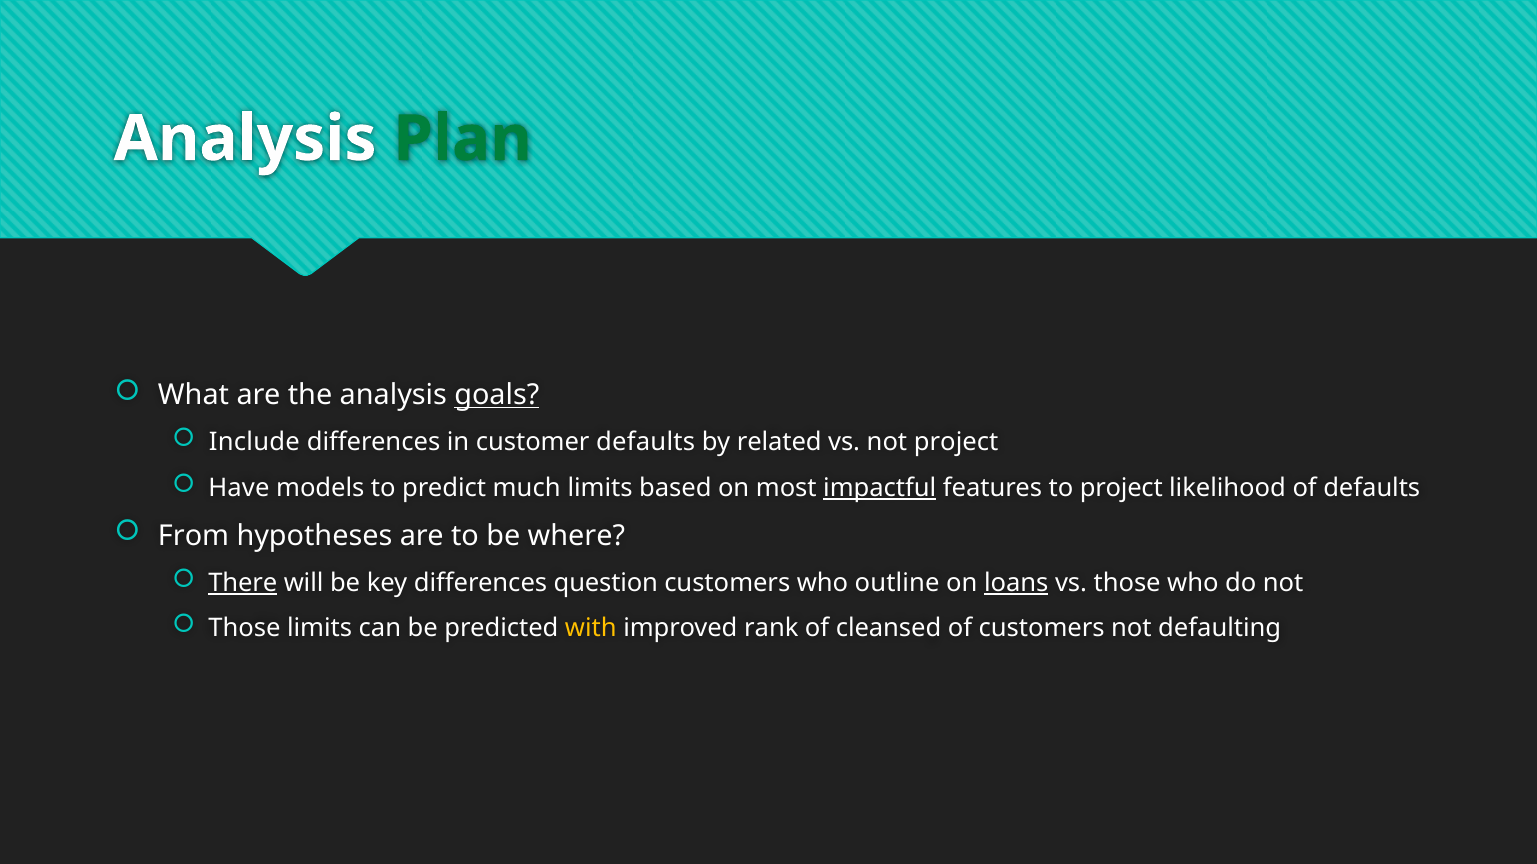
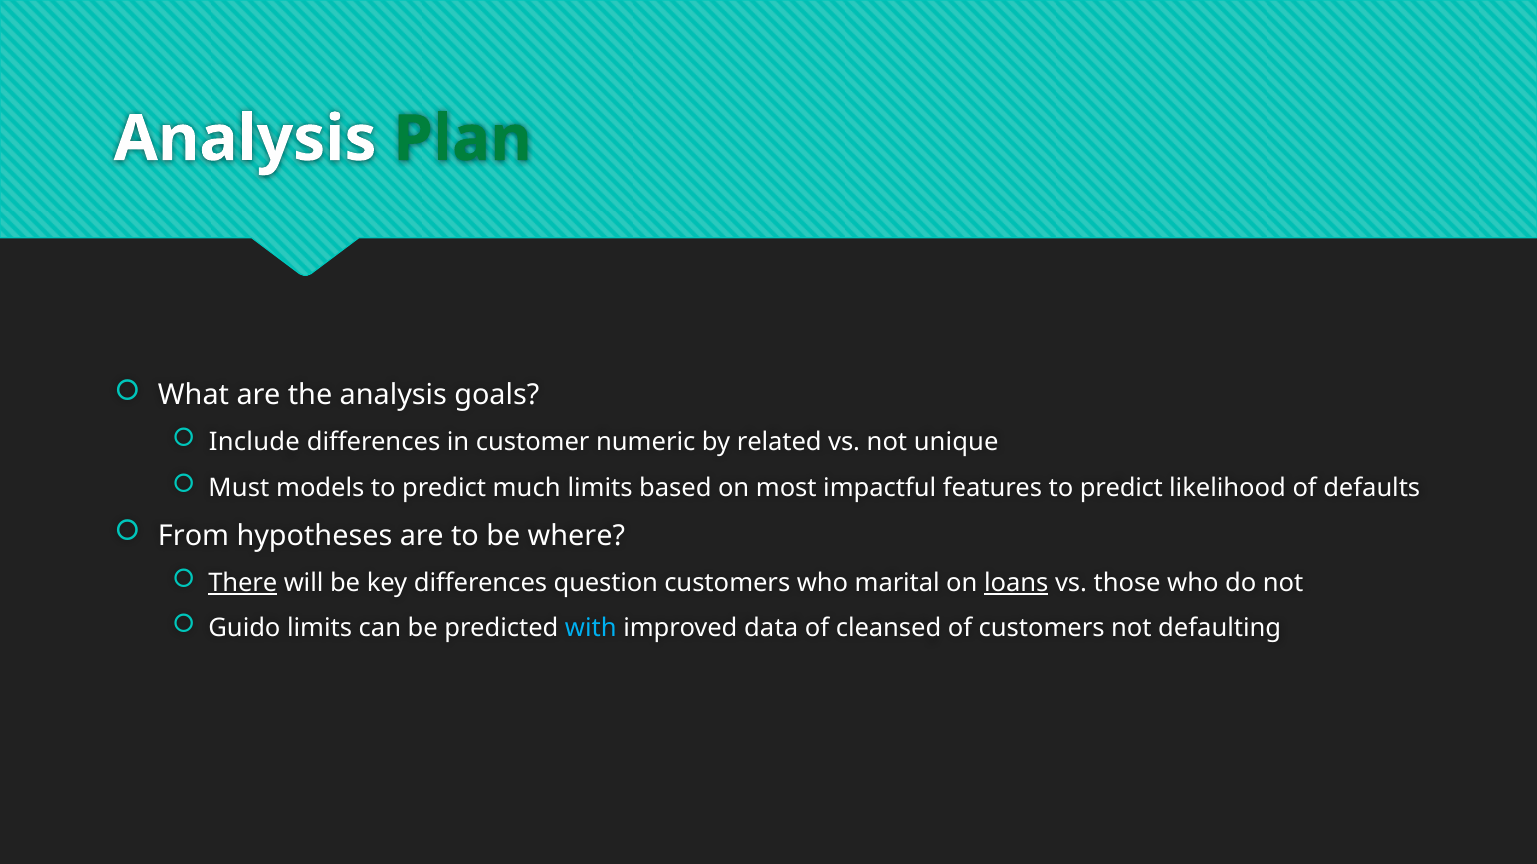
goals underline: present -> none (497, 395)
customer defaults: defaults -> numeric (646, 443)
not project: project -> unique (956, 443)
Have: Have -> Must (239, 488)
impactful underline: present -> none (880, 488)
features to project: project -> predict (1121, 488)
outline: outline -> marital (897, 583)
Those: Those -> Guido (244, 629)
with colour: yellow -> light blue (591, 629)
rank: rank -> data (771, 629)
